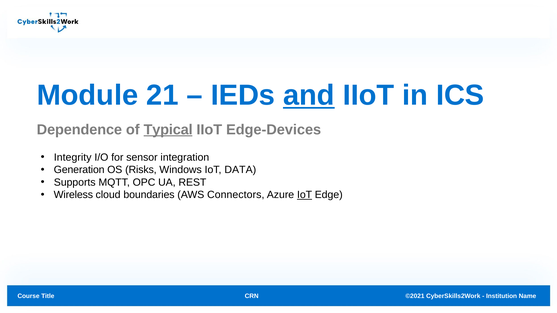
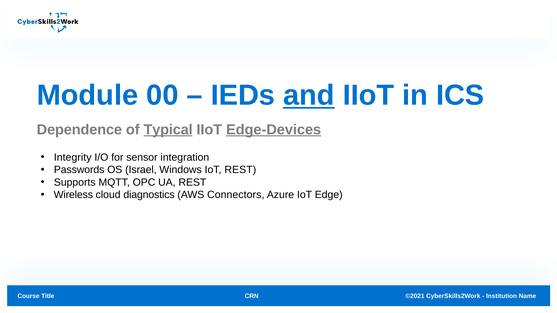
21: 21 -> 00 (162, 95)
Edge-Devices underline: none -> present (274, 130)
Generation: Generation -> Passwords (79, 170)
Risks: Risks -> Israel (141, 170)
IoT DATA: DATA -> REST (240, 170)
boundaries: boundaries -> diagnostics (149, 195)
IoT underline: present -> none (305, 195)
